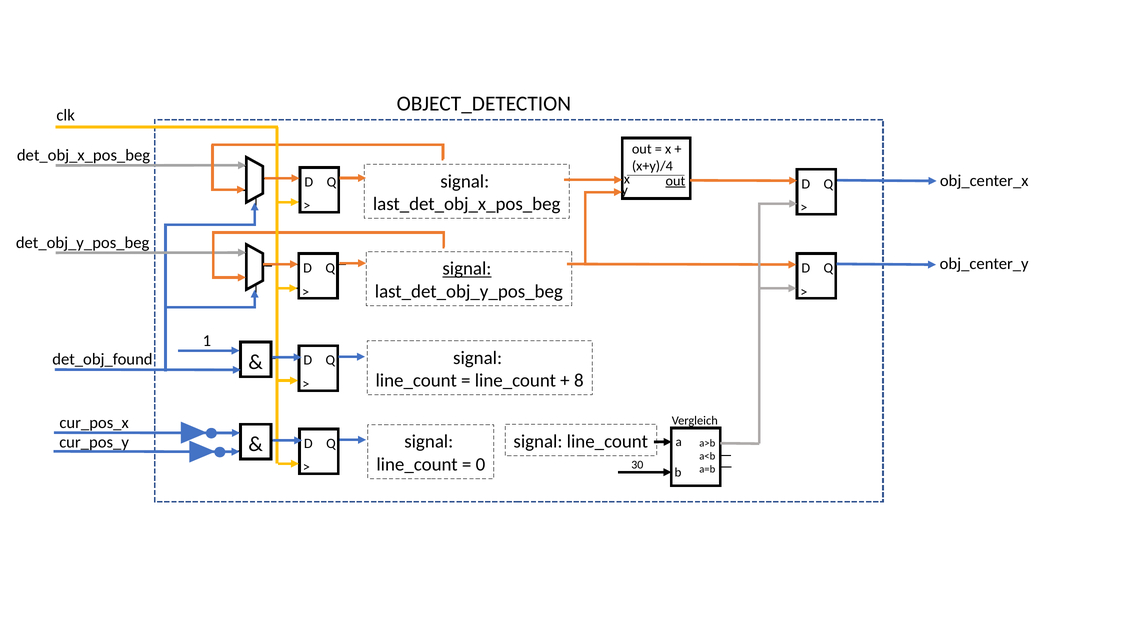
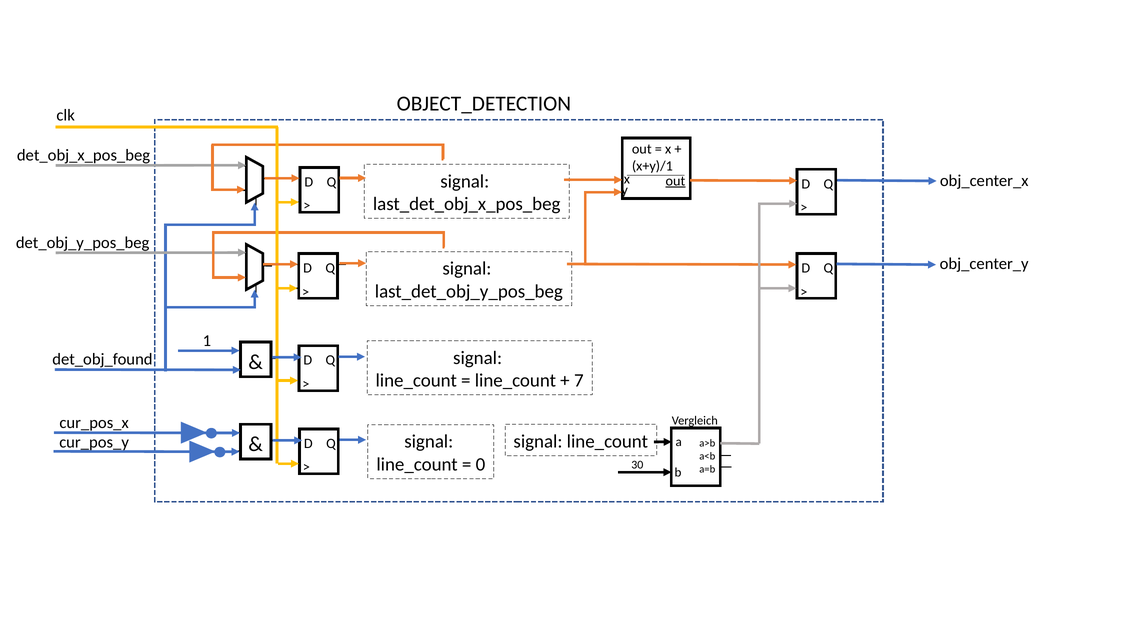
x+y)/4: x+y)/4 -> x+y)/1 (652, 166)
signal underline: present -> none (467, 269)
8: 8 -> 7 (579, 380)
